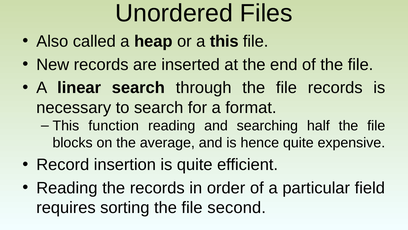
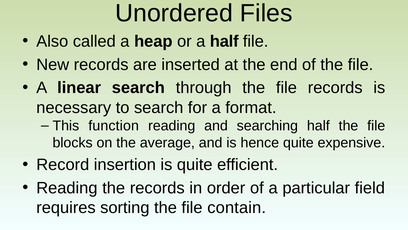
a this: this -> half (224, 41)
second: second -> contain (237, 207)
